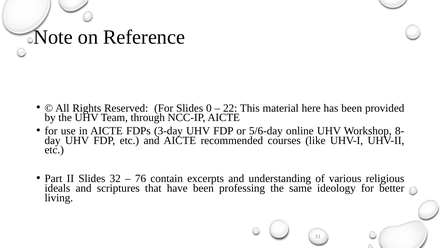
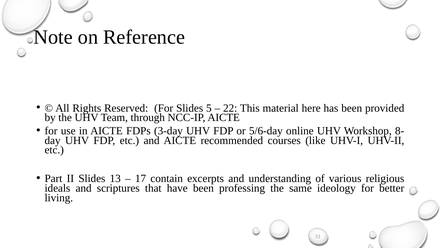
0: 0 -> 5 (209, 108)
32: 32 -> 13 (115, 179)
76: 76 -> 17 (141, 179)
